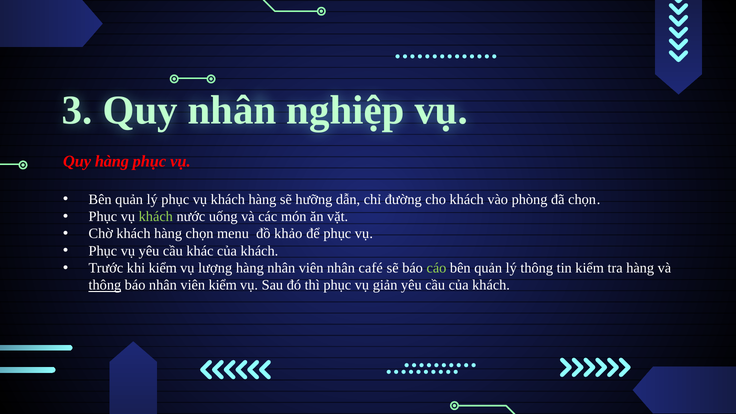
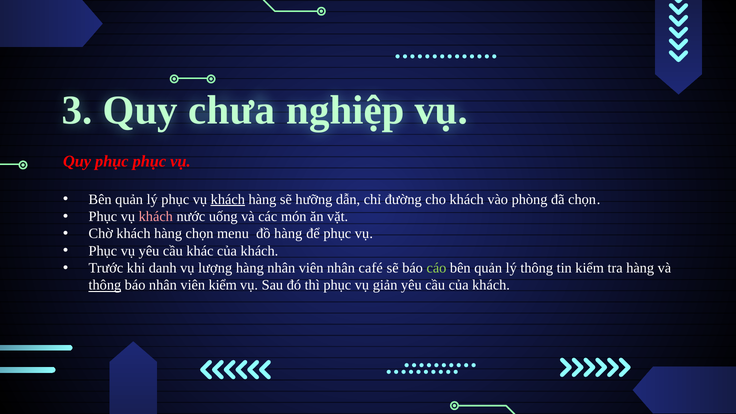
Quy nhân: nhân -> chưa (232, 110)
Quy hàng: hàng -> phục (112, 161)
khách underline: none -> present (228, 199)
khách colour: light green -> pink (156, 217)
đồ khảo: khảo -> hàng (288, 234)
khi kiểm: kiểm -> danh (163, 268)
